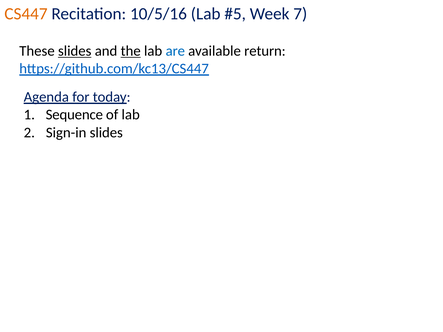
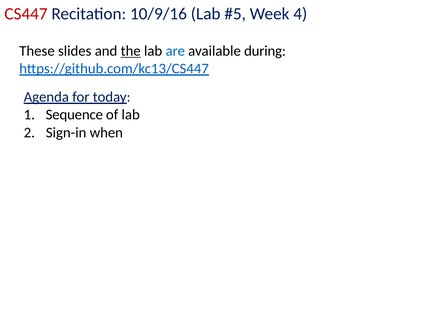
CS447 colour: orange -> red (26, 14)
10/5/16: 10/5/16 -> 10/9/16 (158, 14)
7: 7 -> 4 (300, 14)
slides underline: present -> none (75, 51)
return: return -> during (265, 51)
Sign-in slides: slides -> when (106, 133)
